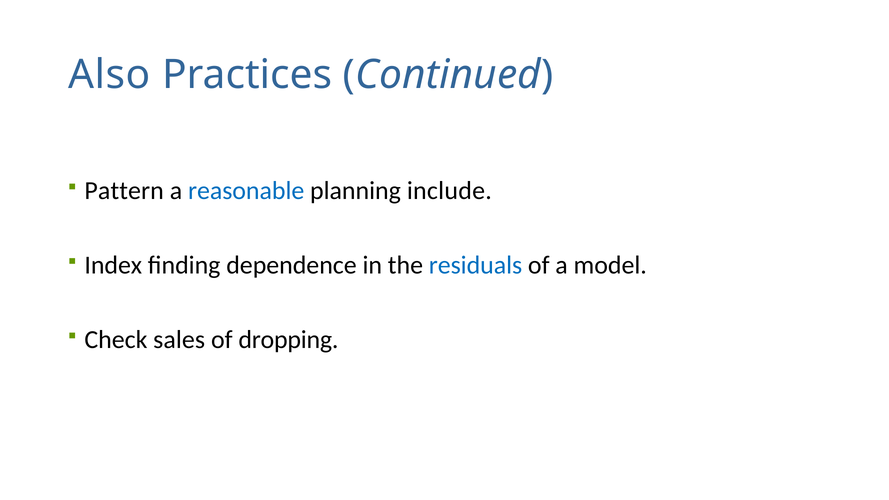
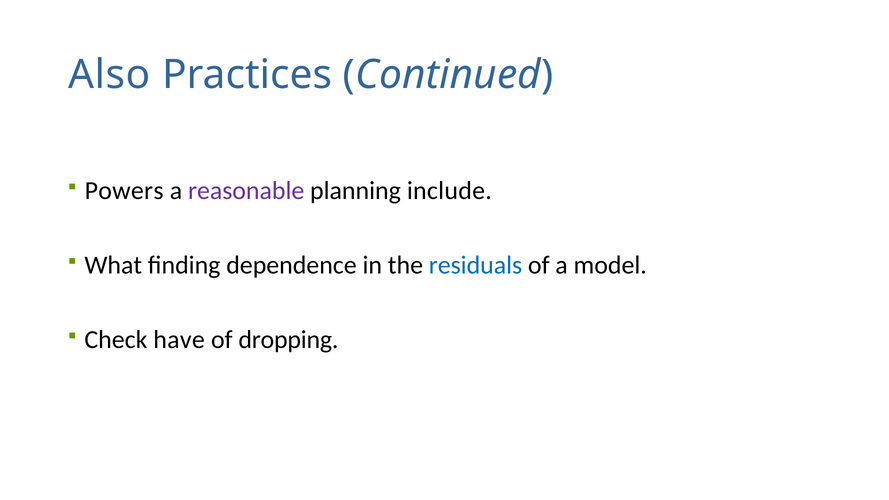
Pattern: Pattern -> Powers (124, 191)
reasonable colour: blue -> purple (246, 191)
Index: Index -> What (113, 265)
sales: sales -> have (179, 340)
